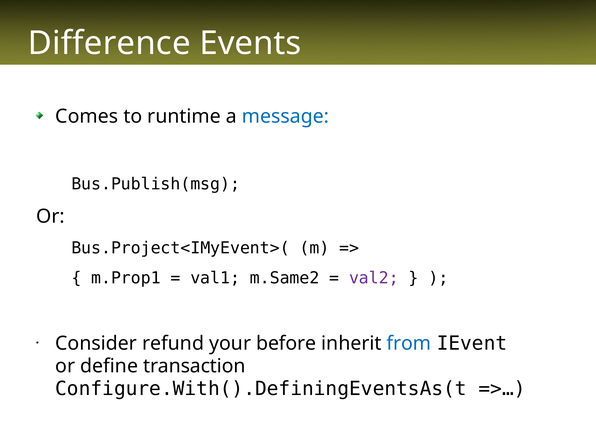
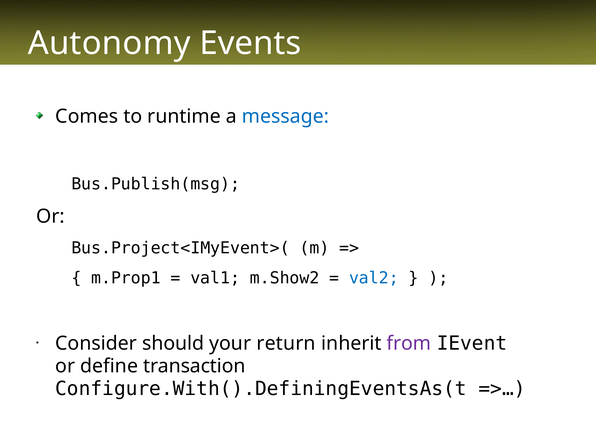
Difference: Difference -> Autonomy (109, 43)
m.Same2: m.Same2 -> m.Show2 (285, 278)
val2 colour: purple -> blue (374, 278)
refund: refund -> should (173, 343)
before: before -> return (286, 343)
from colour: blue -> purple (409, 343)
